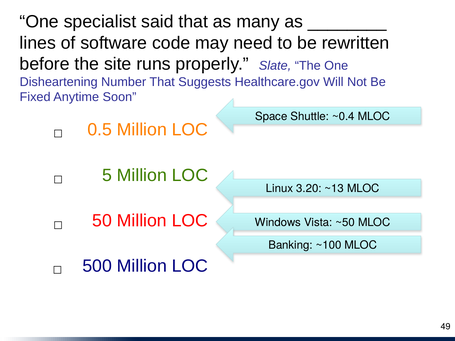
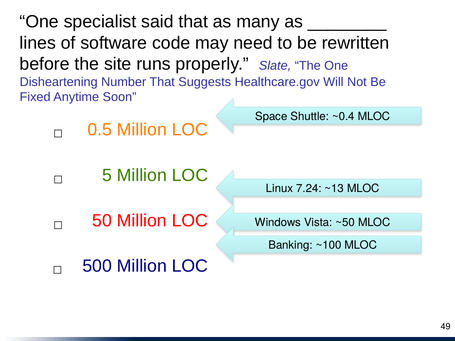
3.20: 3.20 -> 7.24 (309, 188)
